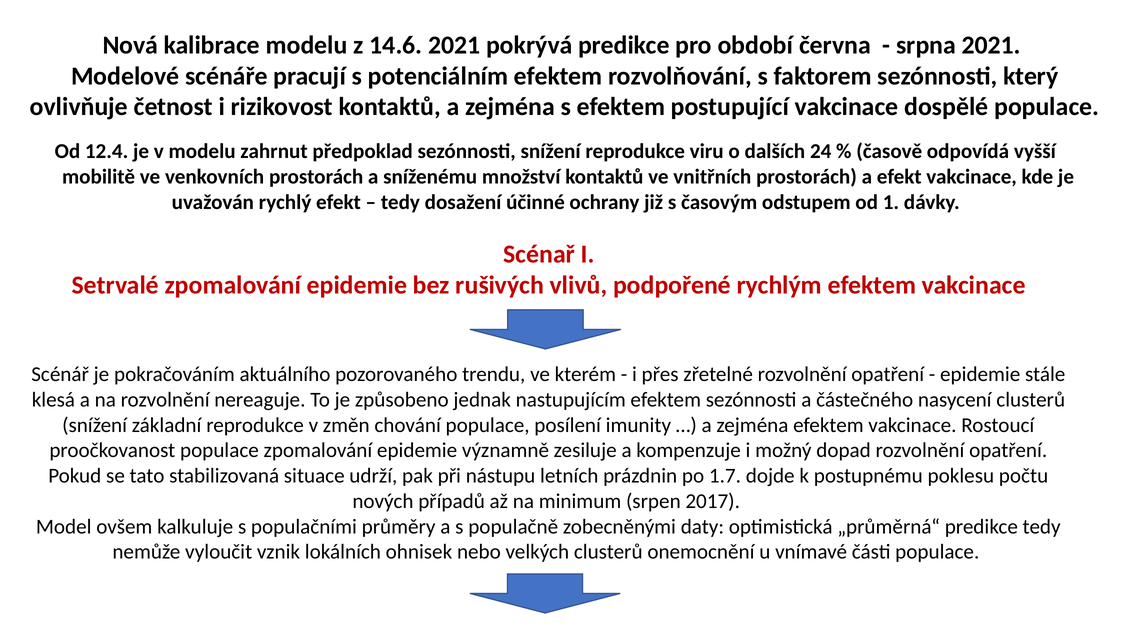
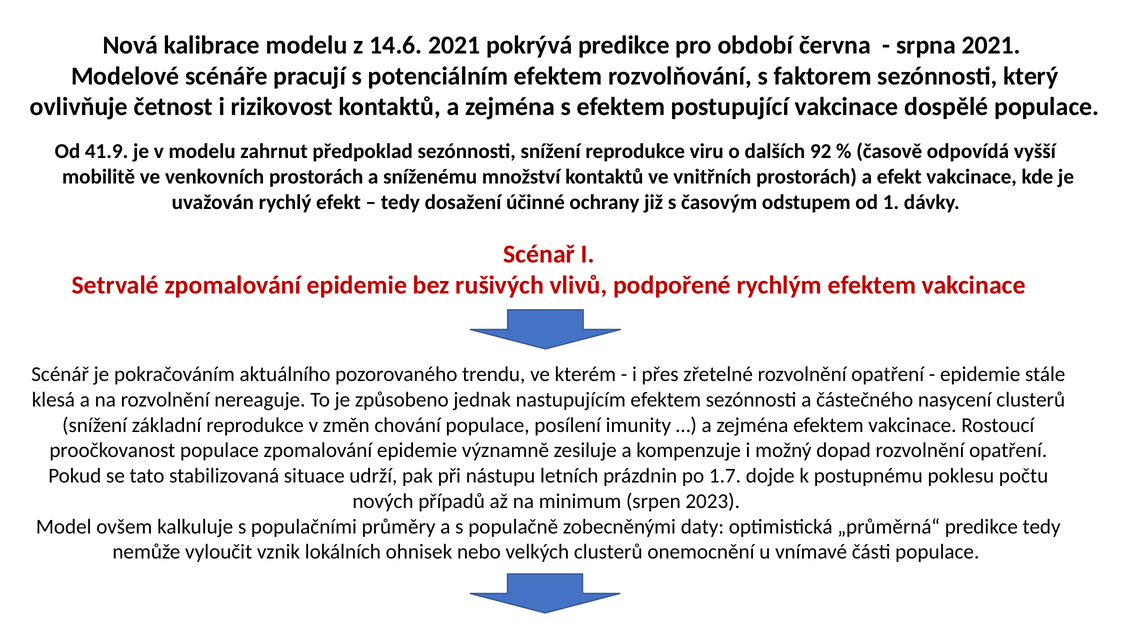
12.4: 12.4 -> 41.9 (107, 151)
24: 24 -> 92 (821, 151)
2017: 2017 -> 2023 (713, 501)
